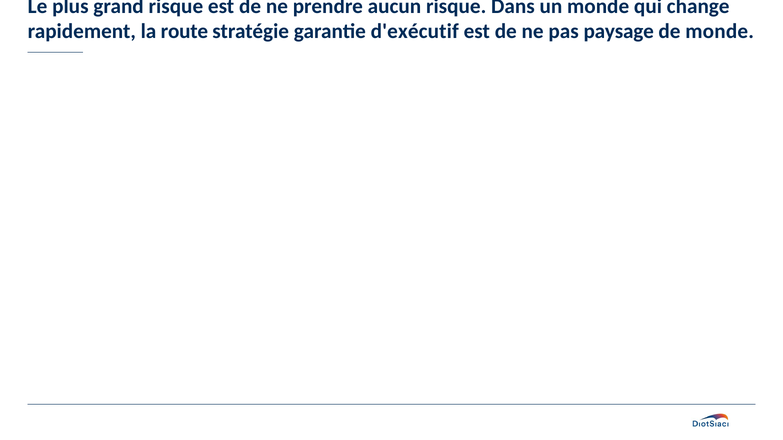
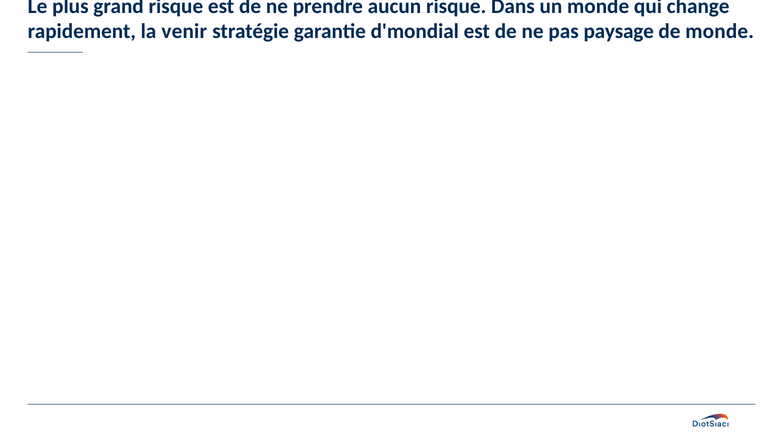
route: route -> venir (184, 32)
d'exécutif: d'exécutif -> d'mondial (415, 32)
